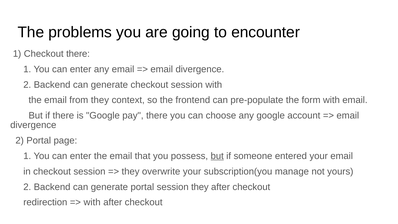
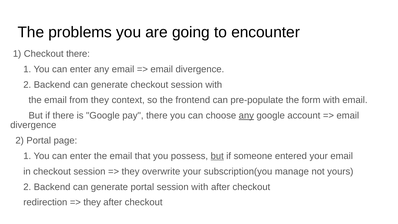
any underline: none -> present (246, 116)
portal session they: they -> with (200, 187)
with: with -> they (92, 202)
